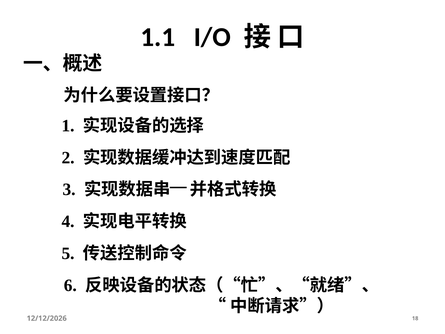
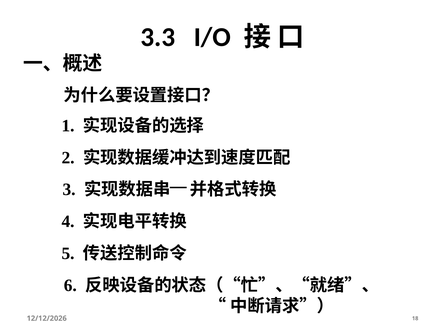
1.1: 1.1 -> 3.3 (158, 37)
